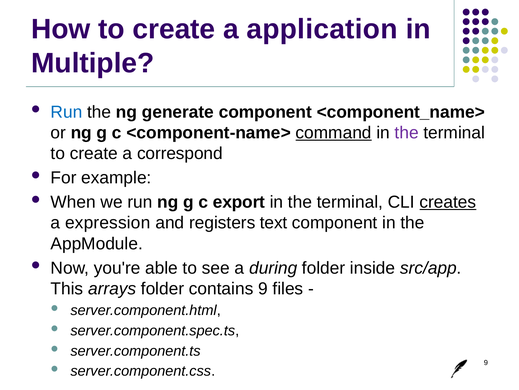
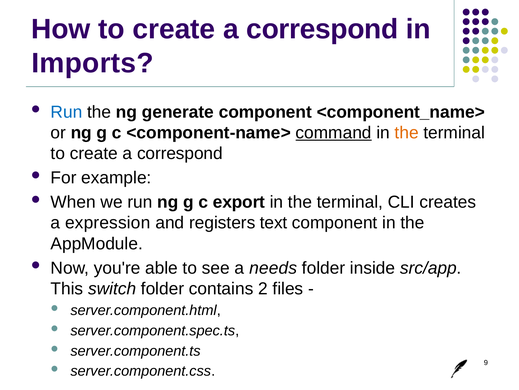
application: application -> correspond (322, 29)
Multiple: Multiple -> Imports (93, 63)
the colour: purple -> orange (407, 133)
creates underline: present -> none (448, 202)
during: during -> needs (273, 267)
arrays: arrays -> switch (112, 288)
contains 9: 9 -> 2 (263, 288)
